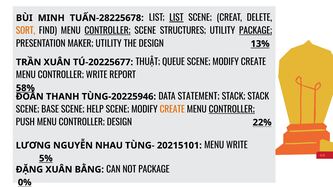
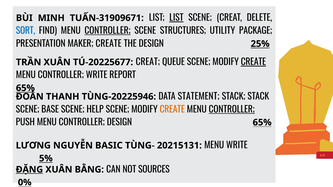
TUẤN-28225678: TUẤN-28225678 -> TUẤN-31909671 (107, 18)
SORT colour: orange -> blue (26, 31)
PACKAGE underline: present -> none (256, 31)
MAKER UTILITY: UTILITY -> CREATE (109, 44)
13%: 13% -> 25% (260, 44)
THUẬT: THUẬT -> CREAT (148, 62)
CREATE underline: none -> present (253, 62)
58%: 58% -> 65% (25, 88)
22%: 22% -> 65% (262, 123)
NHAU: NHAU -> BASIC (109, 146)
20215101: 20215101 -> 20215131 (179, 146)
ĐẶNG underline: none -> present (29, 170)
NOT PACKAGE: PACKAGE -> SOURCES (154, 170)
